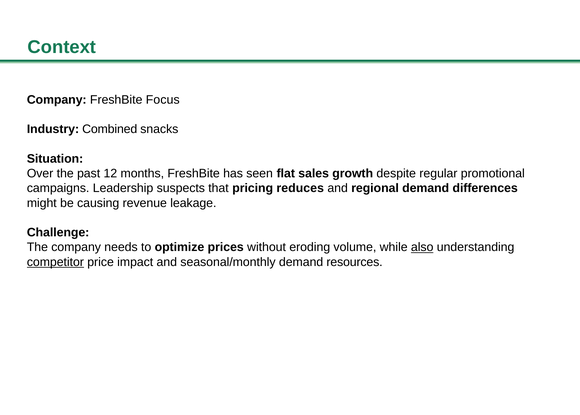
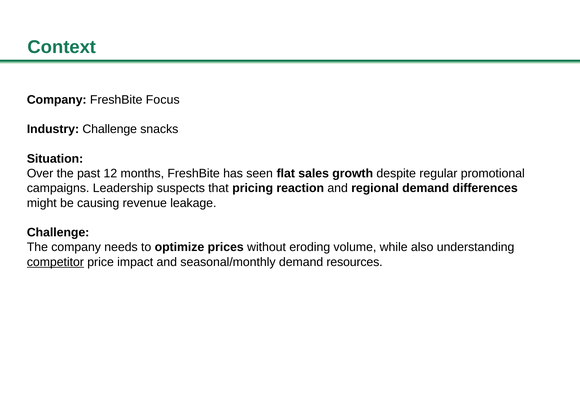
Industry Combined: Combined -> Challenge (110, 129)
reduces: reduces -> reaction (300, 188)
also underline: present -> none (422, 247)
